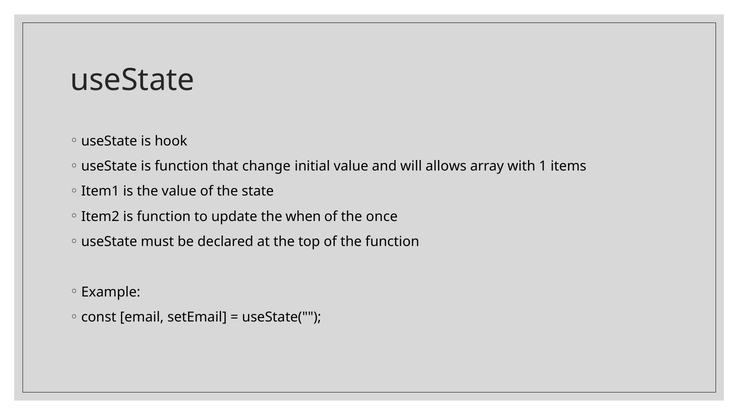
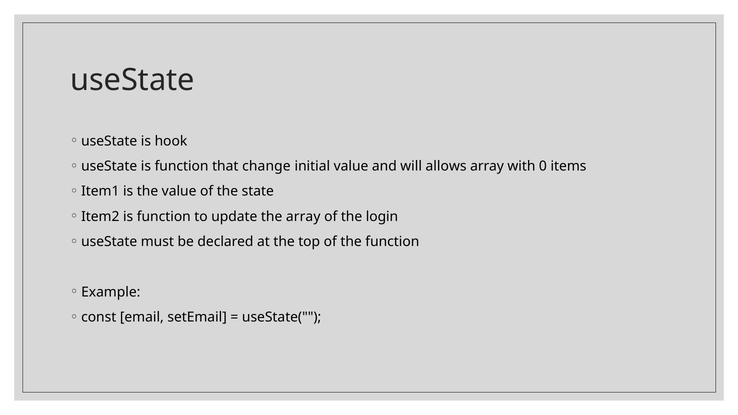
1: 1 -> 0 (543, 166)
the when: when -> array (303, 217)
once: once -> login (382, 217)
